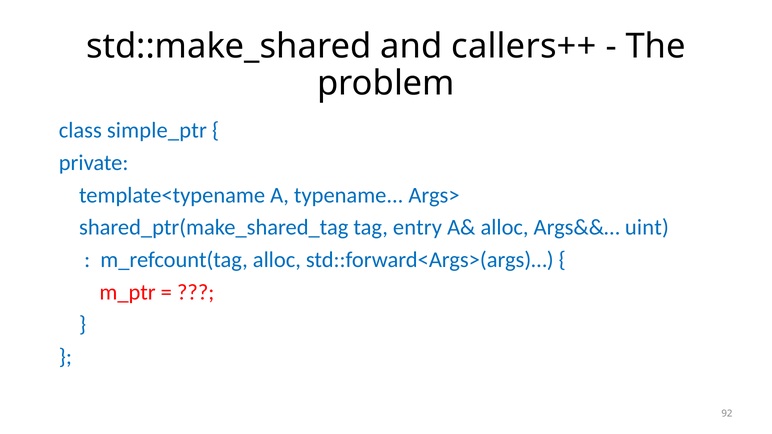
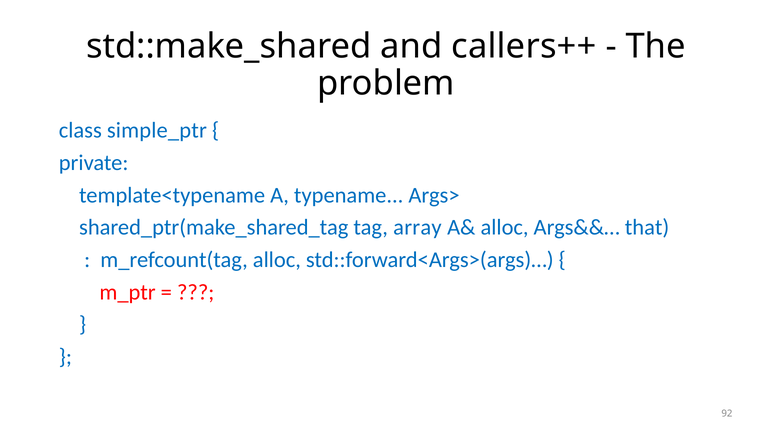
entry: entry -> array (417, 228)
uint: uint -> that (647, 228)
